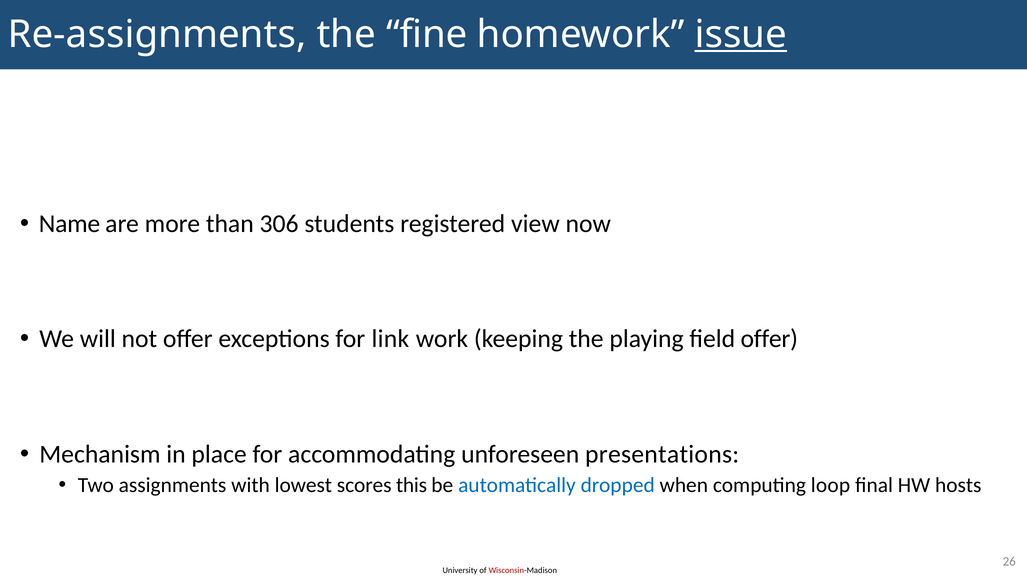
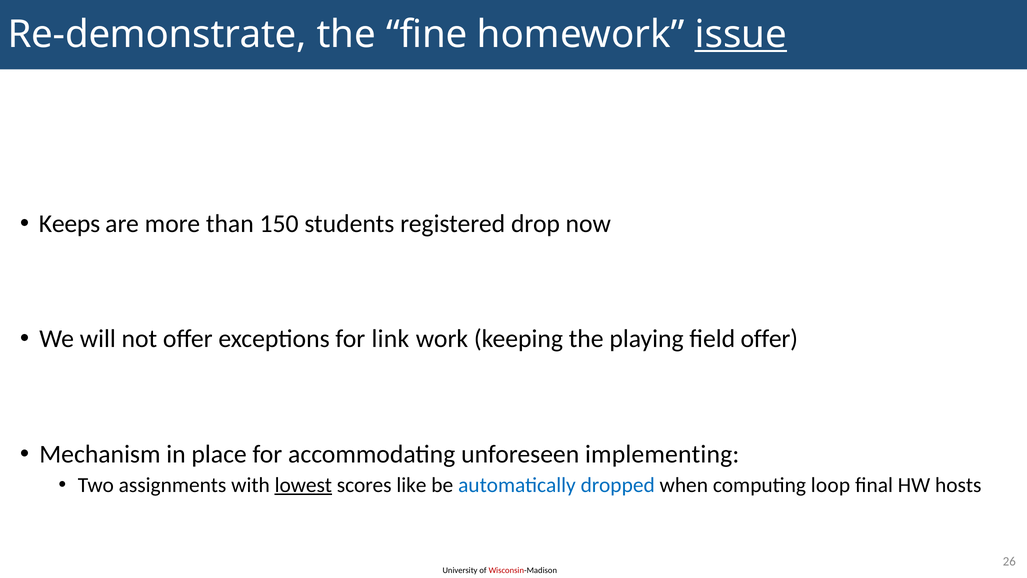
Re-assignments: Re-assignments -> Re-demonstrate (157, 34)
Name: Name -> Keeps (70, 223)
306: 306 -> 150 (279, 223)
view: view -> drop (535, 223)
presentations: presentations -> implementing (662, 454)
lowest underline: none -> present (303, 485)
this: this -> like (411, 485)
